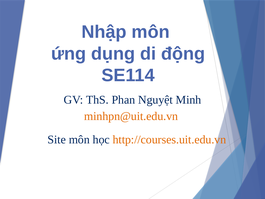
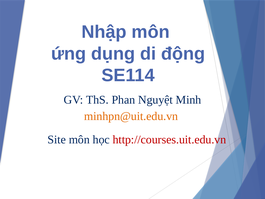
http://courses.uit.edu.vn colour: orange -> red (169, 139)
